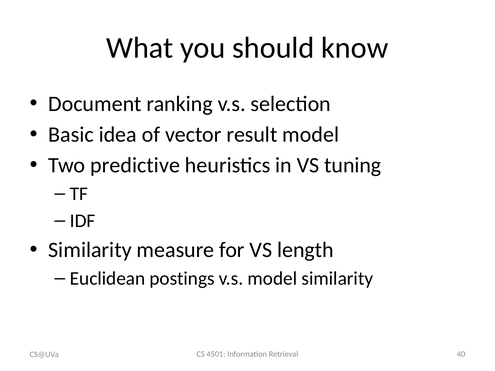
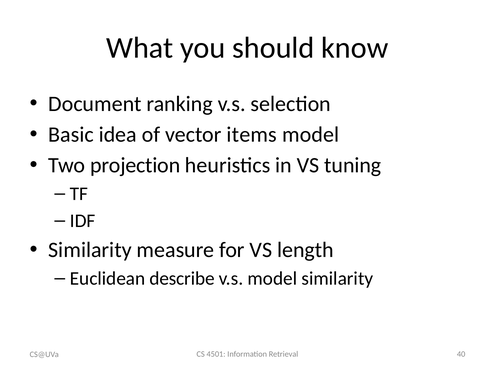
result: result -> items (252, 135)
predictive: predictive -> projection (135, 165)
postings: postings -> describe (182, 279)
